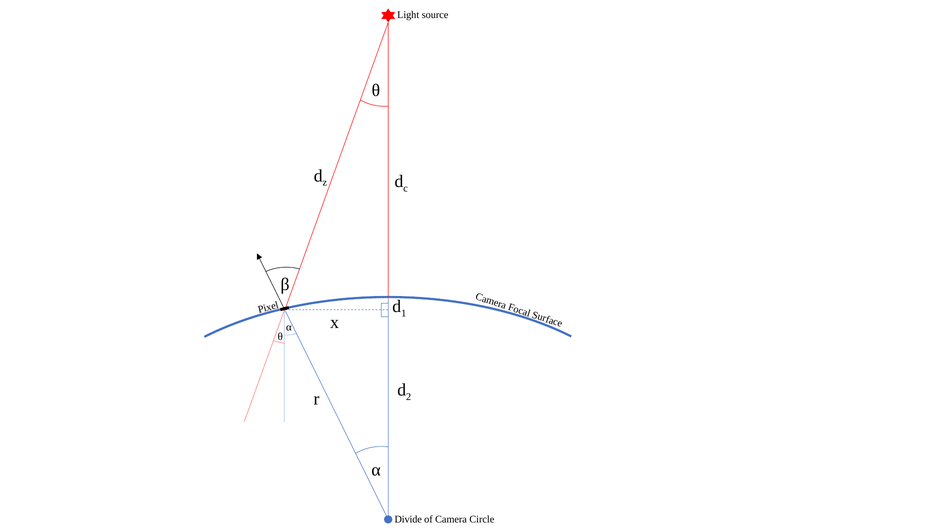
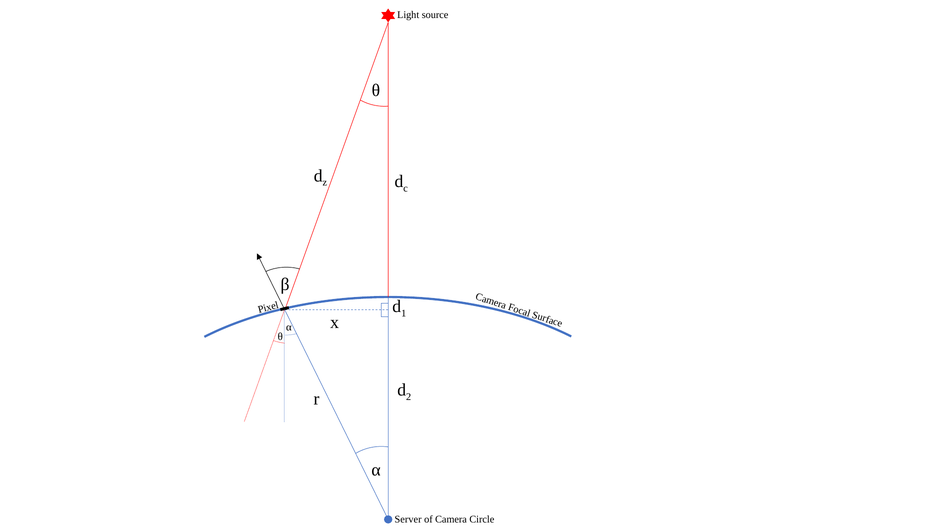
Divide: Divide -> Server (408, 519)
